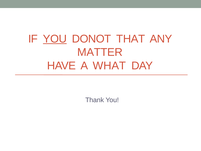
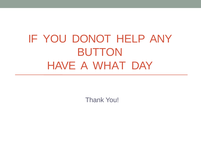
YOU underline: present -> none (55, 39)
THAT: THAT -> HELP (131, 39)
MATTER: MATTER -> BUTTON (100, 52)
